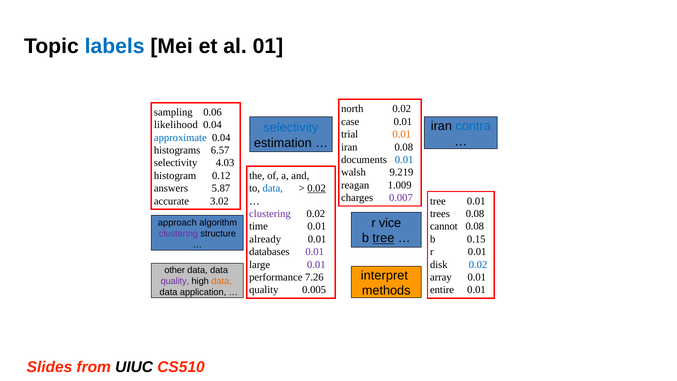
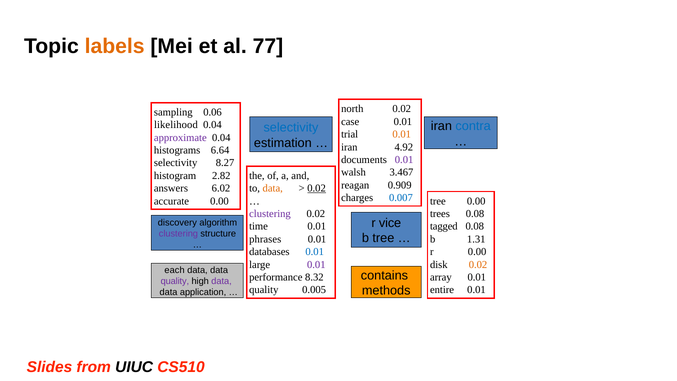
labels colour: blue -> orange (115, 46)
01: 01 -> 77 (268, 46)
approximate colour: blue -> purple (180, 137)
iran 0.08: 0.08 -> 4.92 (404, 147)
6.57: 6.57 -> 6.64 (220, 150)
0.01 colour: blue -> purple (404, 160)
4.03: 4.03 -> 8.27 (225, 163)
9.219: 9.219 -> 3.467 (401, 172)
0.12: 0.12 -> 2.82 (221, 176)
1.009: 1.009 -> 0.909 (400, 185)
5.87: 5.87 -> 6.02 (221, 188)
data colour: blue -> orange (273, 188)
0.007 colour: purple -> blue (401, 198)
accurate 3.02: 3.02 -> 0.00 (219, 201)
tree 0.01: 0.01 -> 0.00 (476, 201)
approach: approach -> discovery (177, 222)
cannot: cannot -> tagged (444, 226)
tree underline: present -> none (383, 238)
already: already -> phrases (265, 239)
0.15: 0.15 -> 1.31 (476, 239)
0.01 colour: purple -> blue (315, 252)
r 0.01: 0.01 -> 0.00 (477, 252)
0.02 colour: blue -> orange (478, 264)
other: other -> each (175, 270)
interpret: interpret -> contains (384, 275)
7.26: 7.26 -> 8.32 (314, 277)
data colour: orange -> purple (222, 281)
